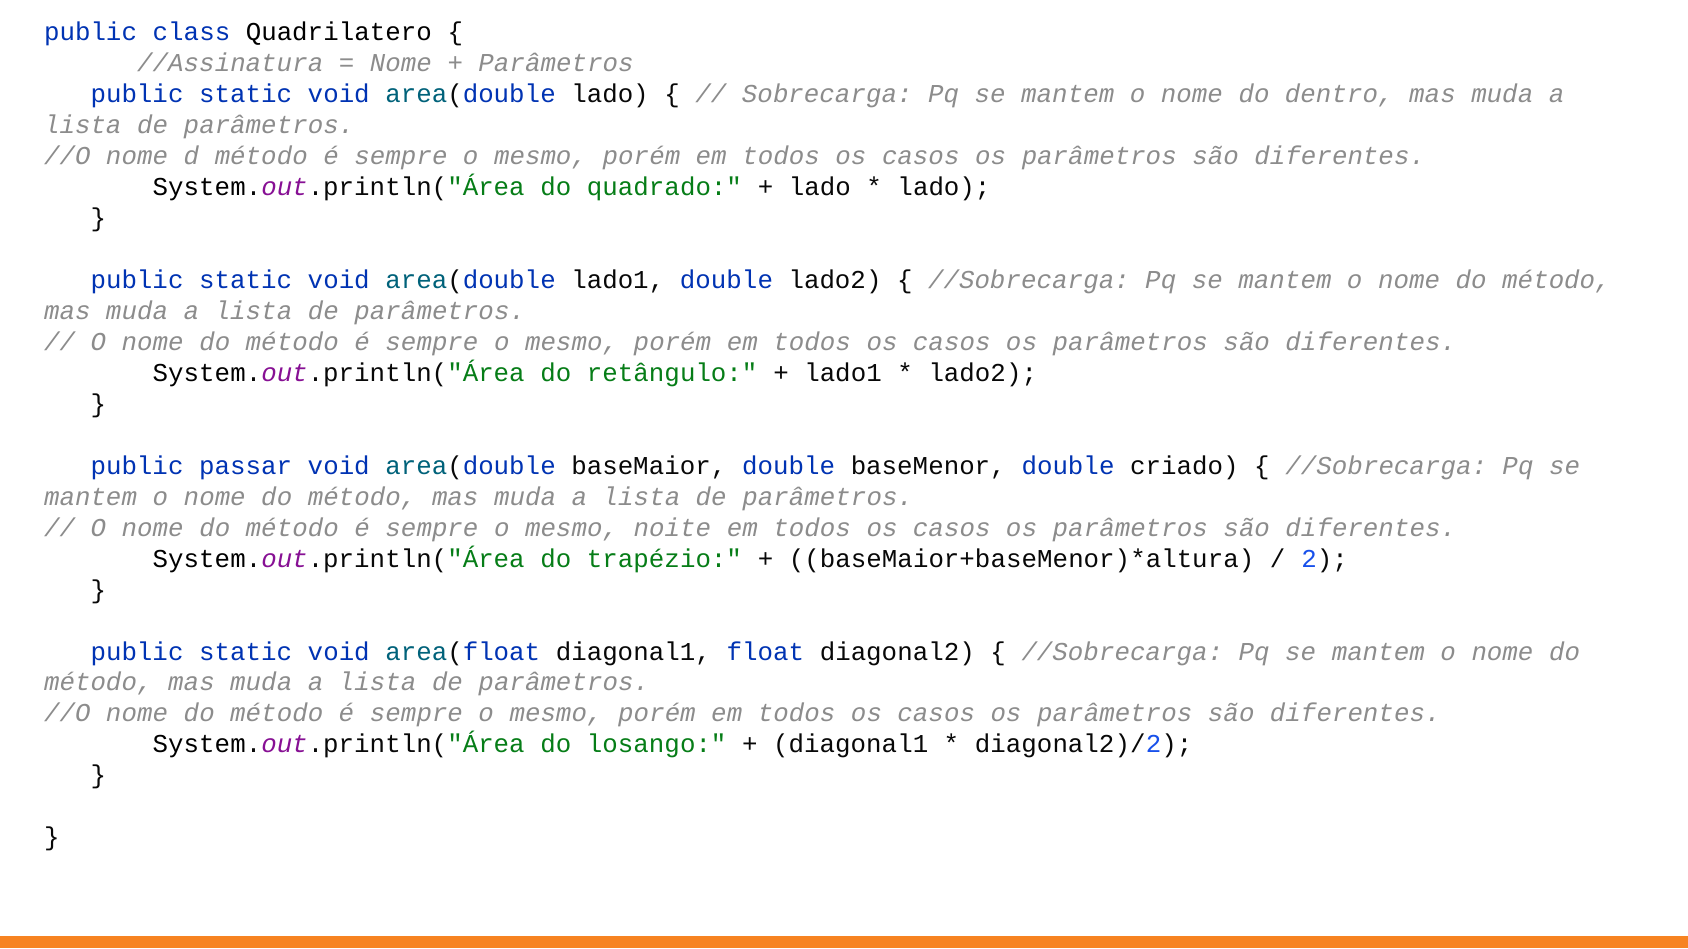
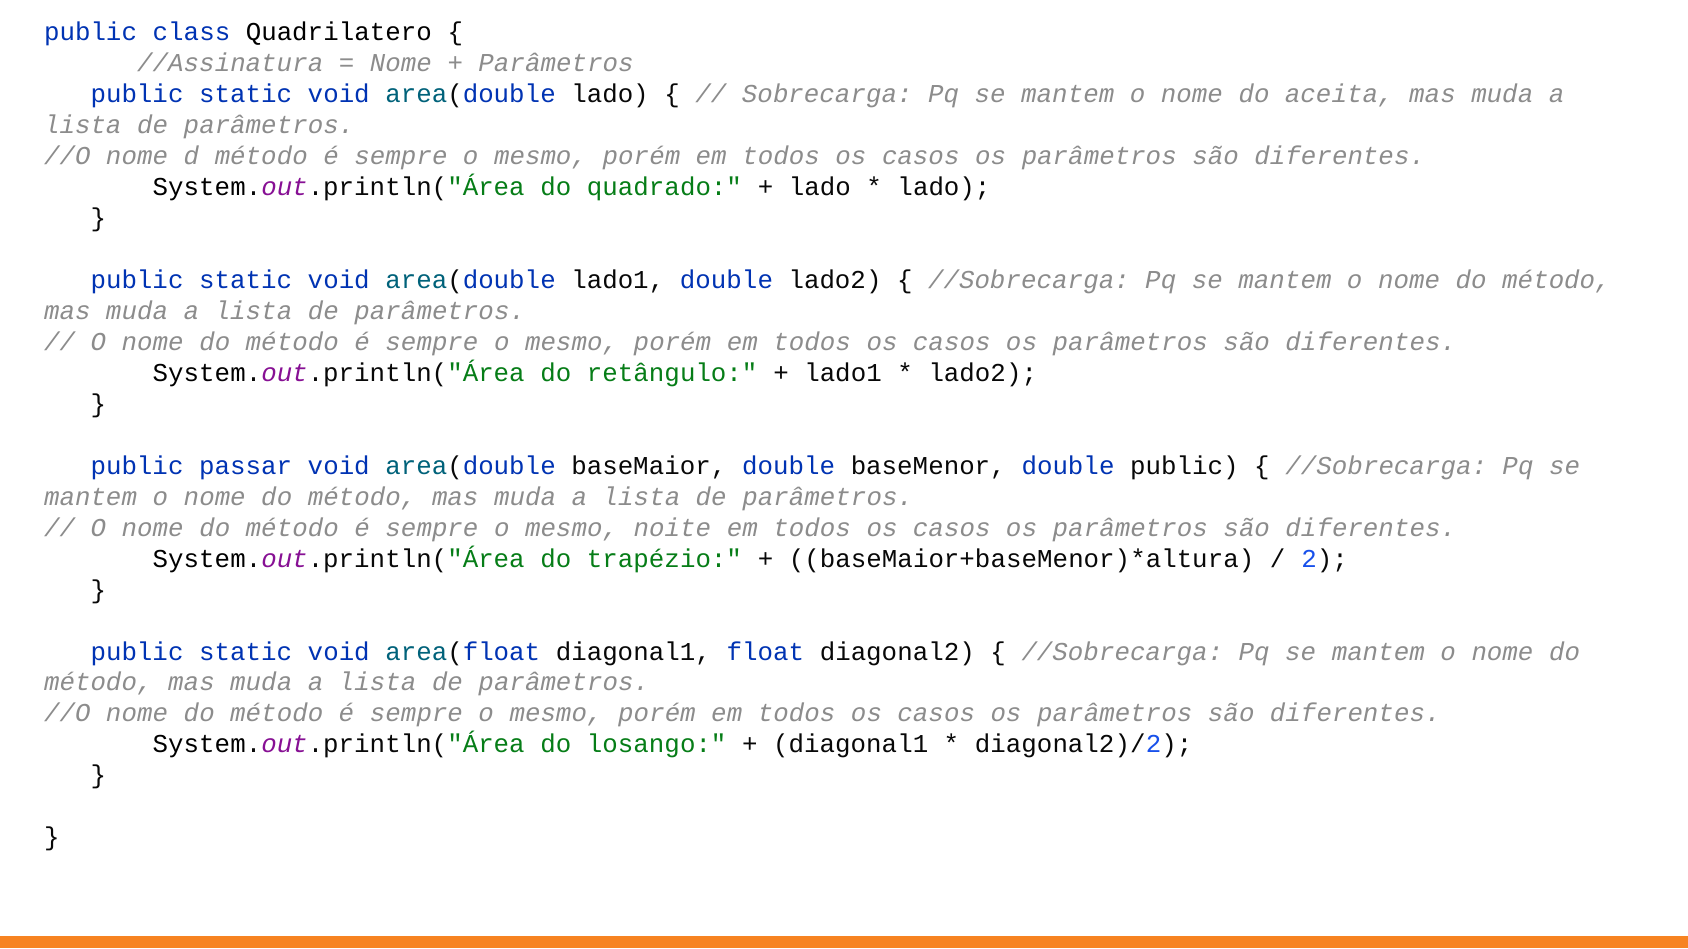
dentro: dentro -> aceita (1339, 94)
double criado: criado -> public (1184, 466)
